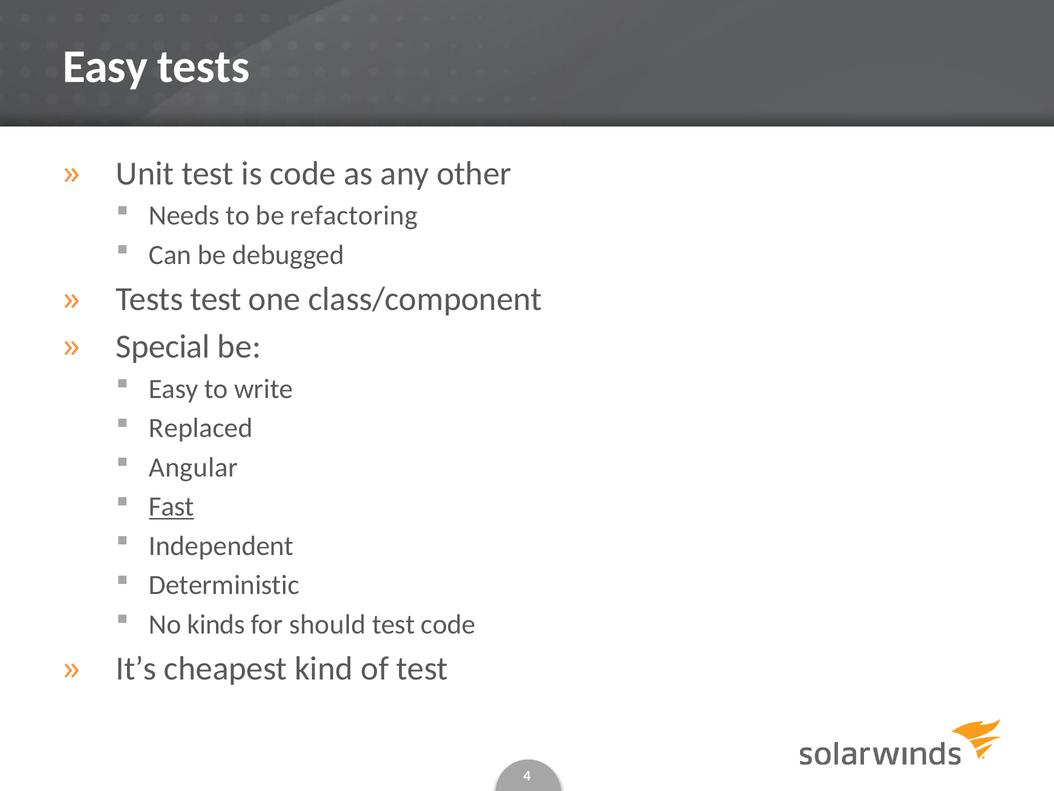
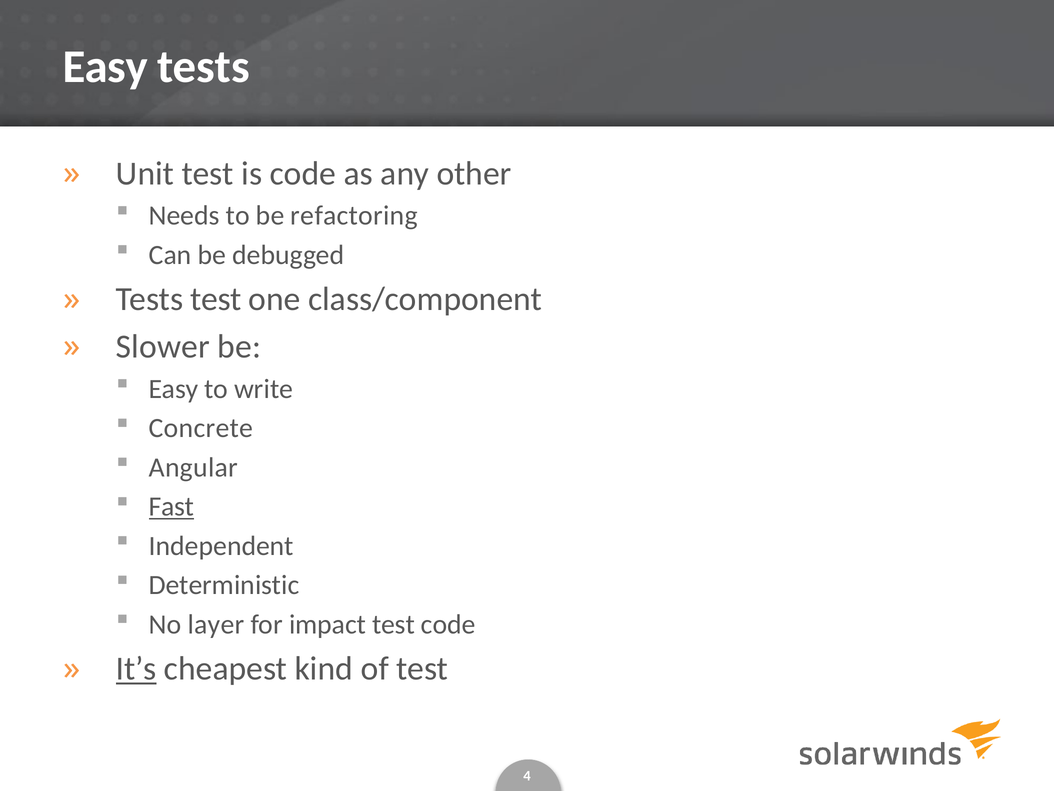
Special: Special -> Slower (163, 347)
Replaced: Replaced -> Concrete (201, 428)
kinds: kinds -> layer (216, 624)
should: should -> impact (328, 624)
It’s underline: none -> present (136, 668)
